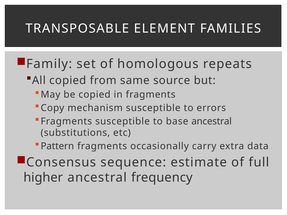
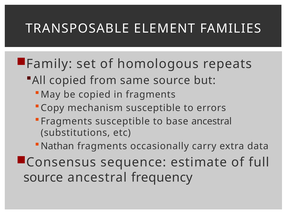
Pattern: Pattern -> Nathan (57, 146)
higher: higher -> source (43, 178)
